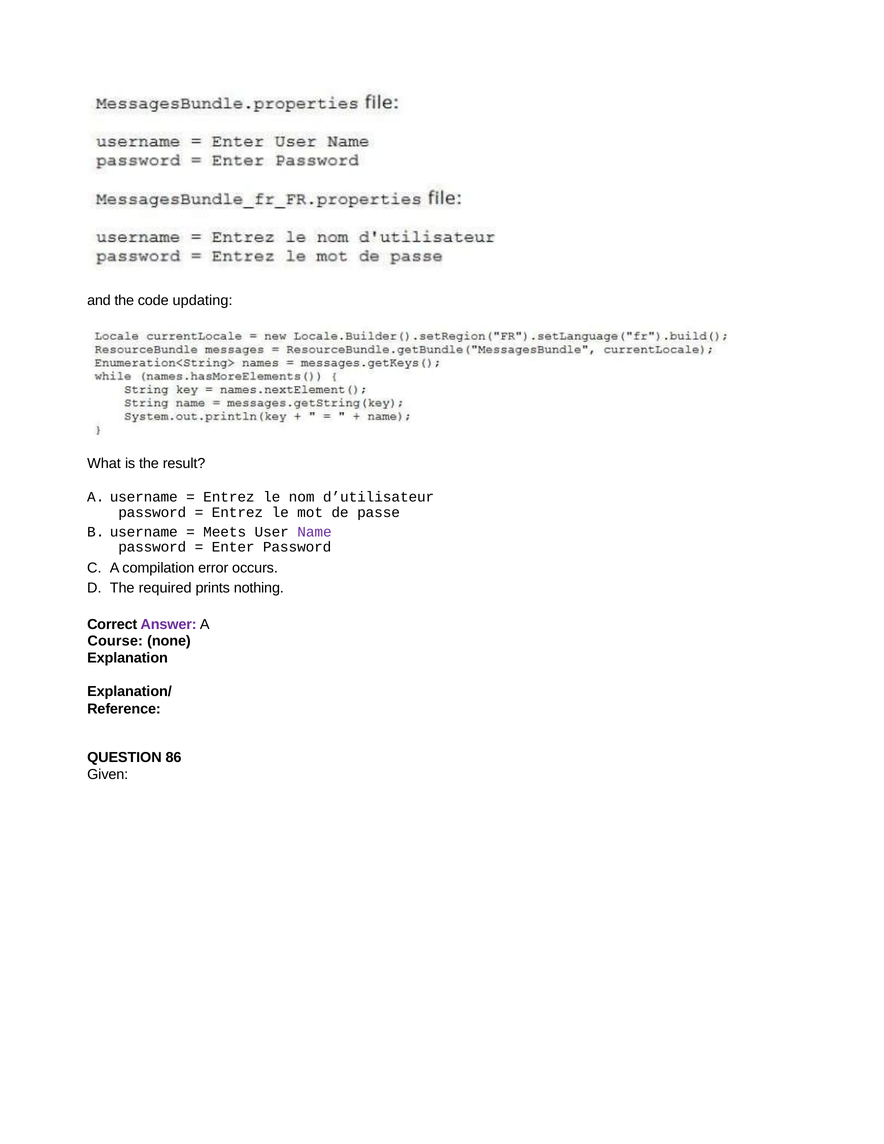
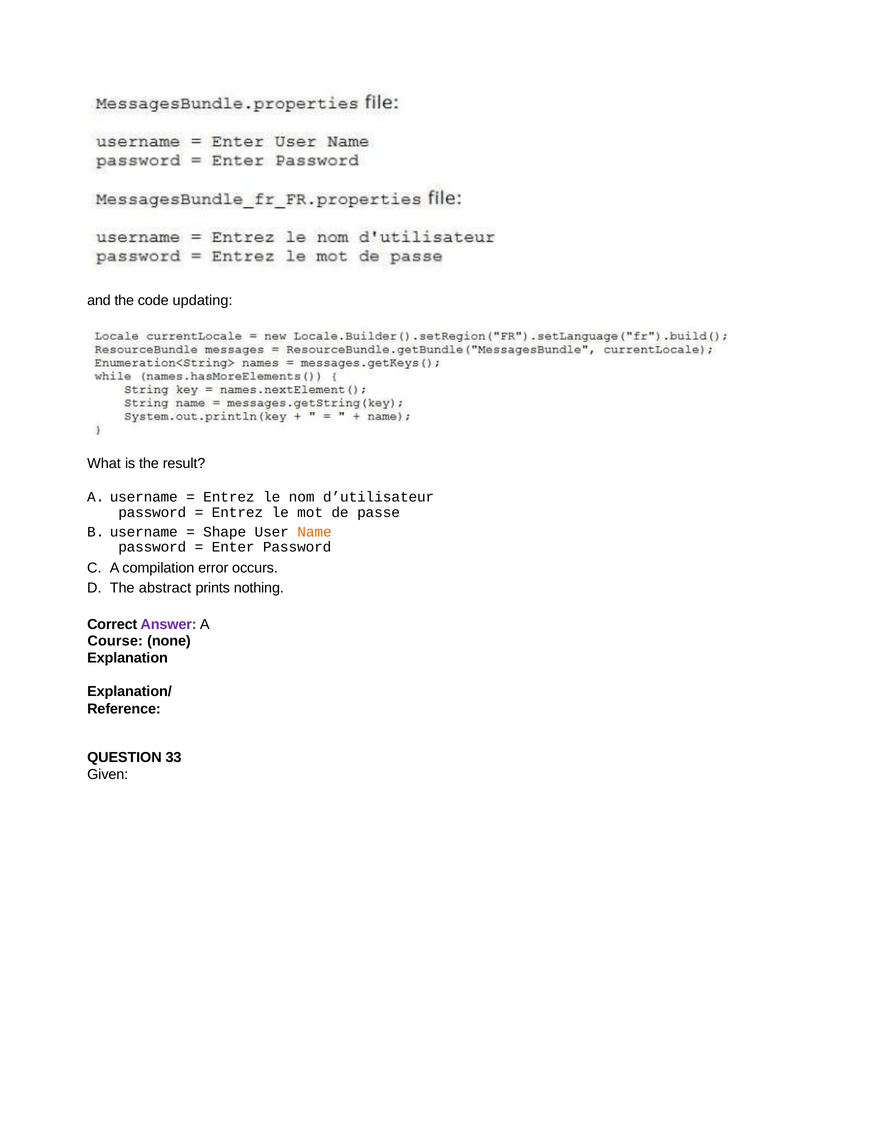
Meets: Meets -> Shape (225, 532)
Name colour: purple -> orange (315, 532)
required: required -> abstract (165, 588)
86: 86 -> 33 (174, 758)
